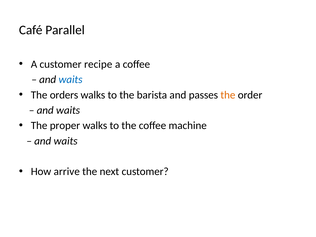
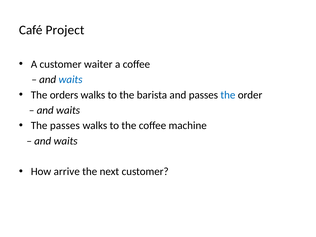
Parallel: Parallel -> Project (65, 30)
recipe: recipe -> waiter (98, 64)
the colour: orange -> blue (228, 95)
The proper: proper -> passes (65, 126)
